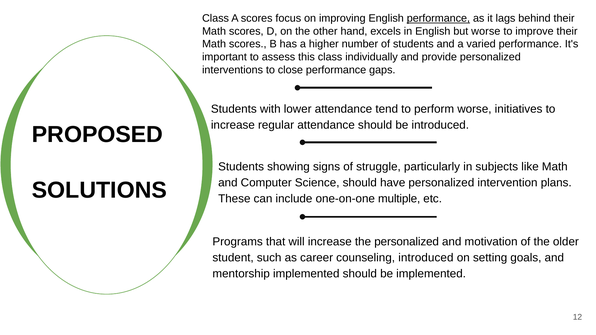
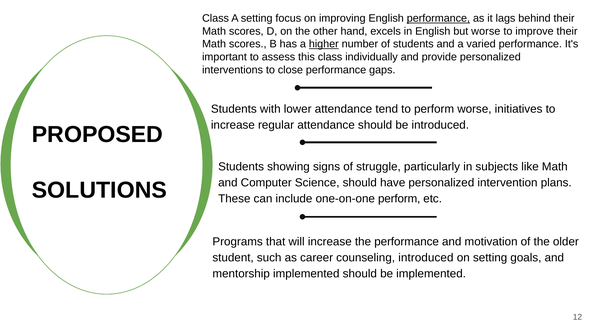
A scores: scores -> setting (257, 18)
higher underline: none -> present (324, 44)
one-on-one multiple: multiple -> perform (399, 199)
the personalized: personalized -> performance (407, 242)
